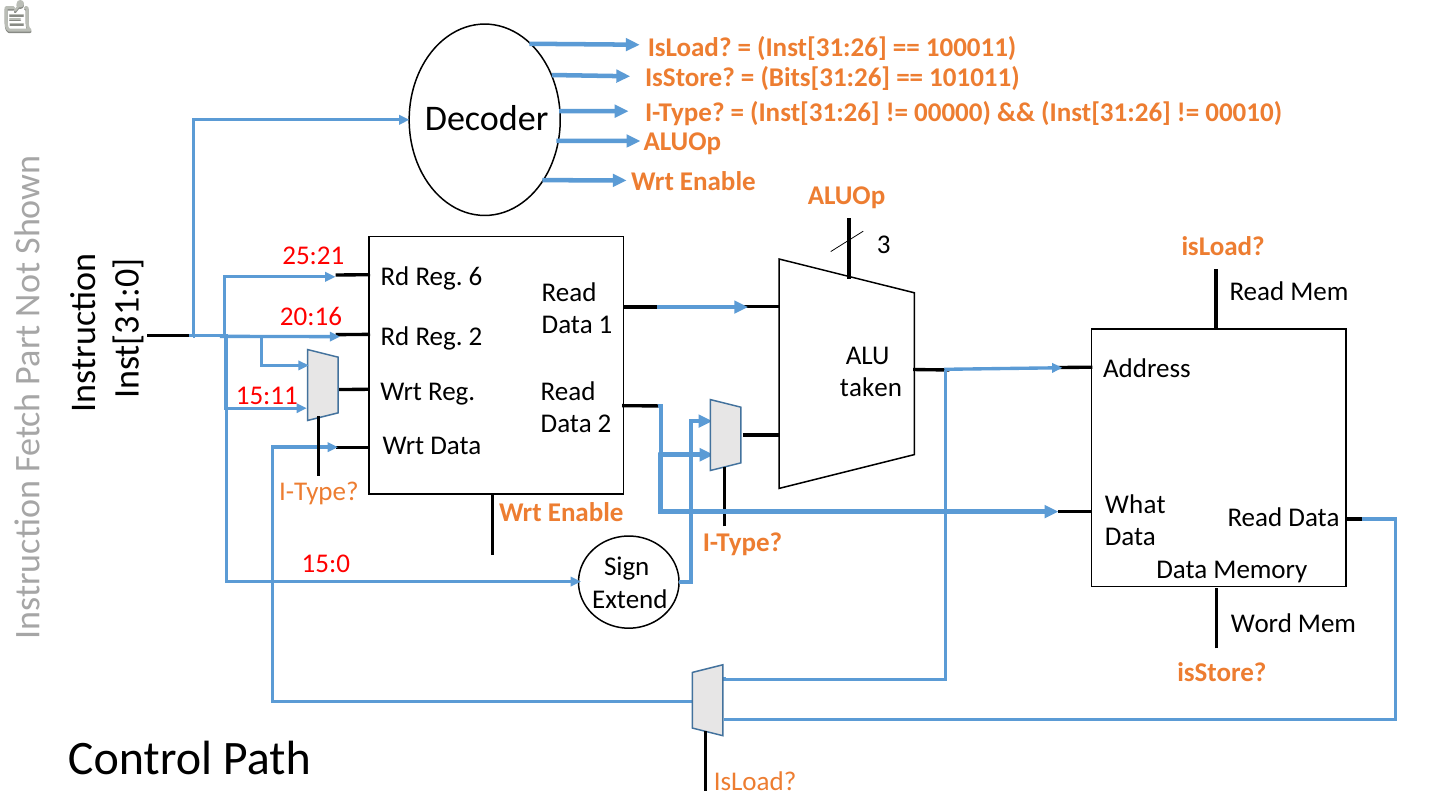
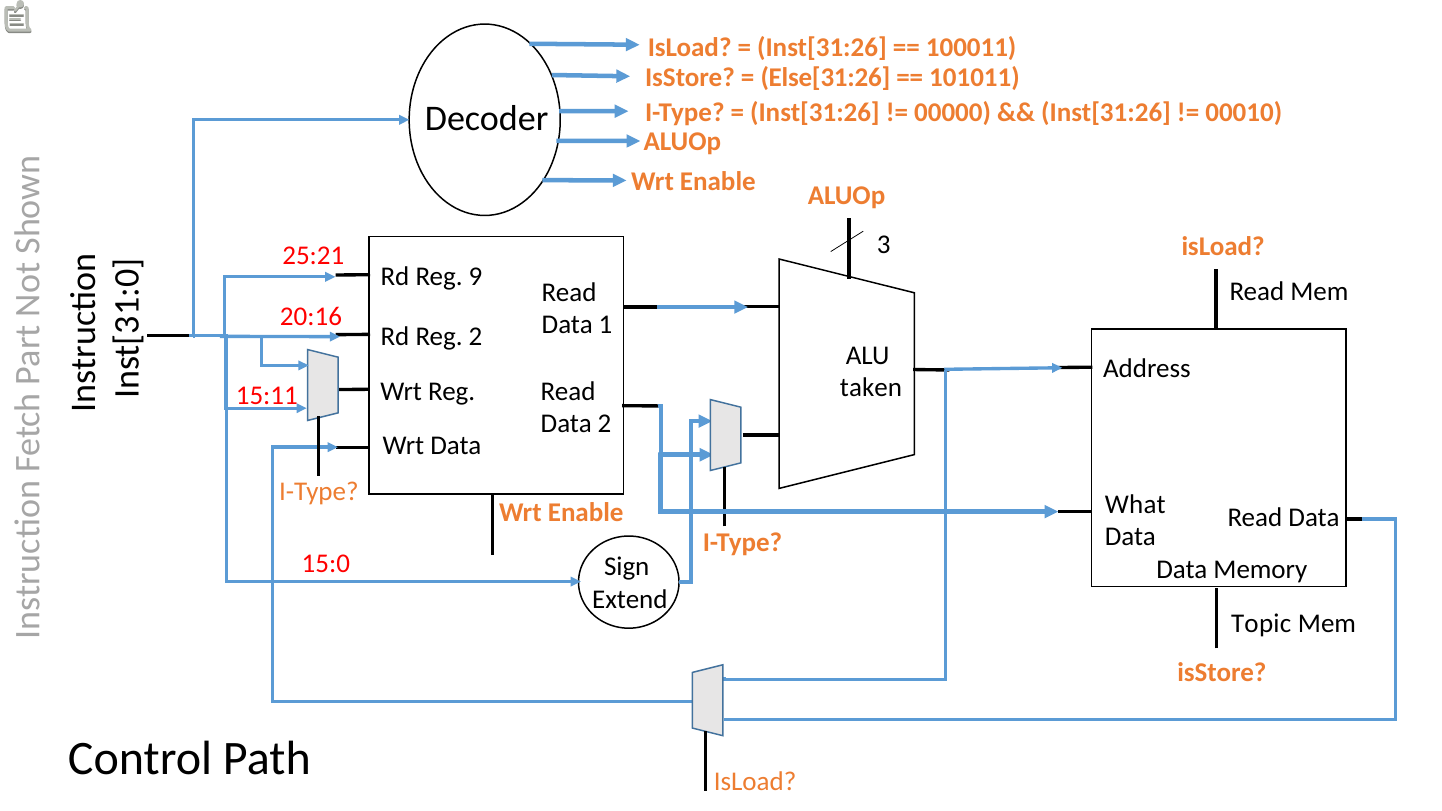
Bits[31:26: Bits[31:26 -> Else[31:26 (825, 77)
6: 6 -> 9 (475, 277)
Word: Word -> Topic (1261, 624)
